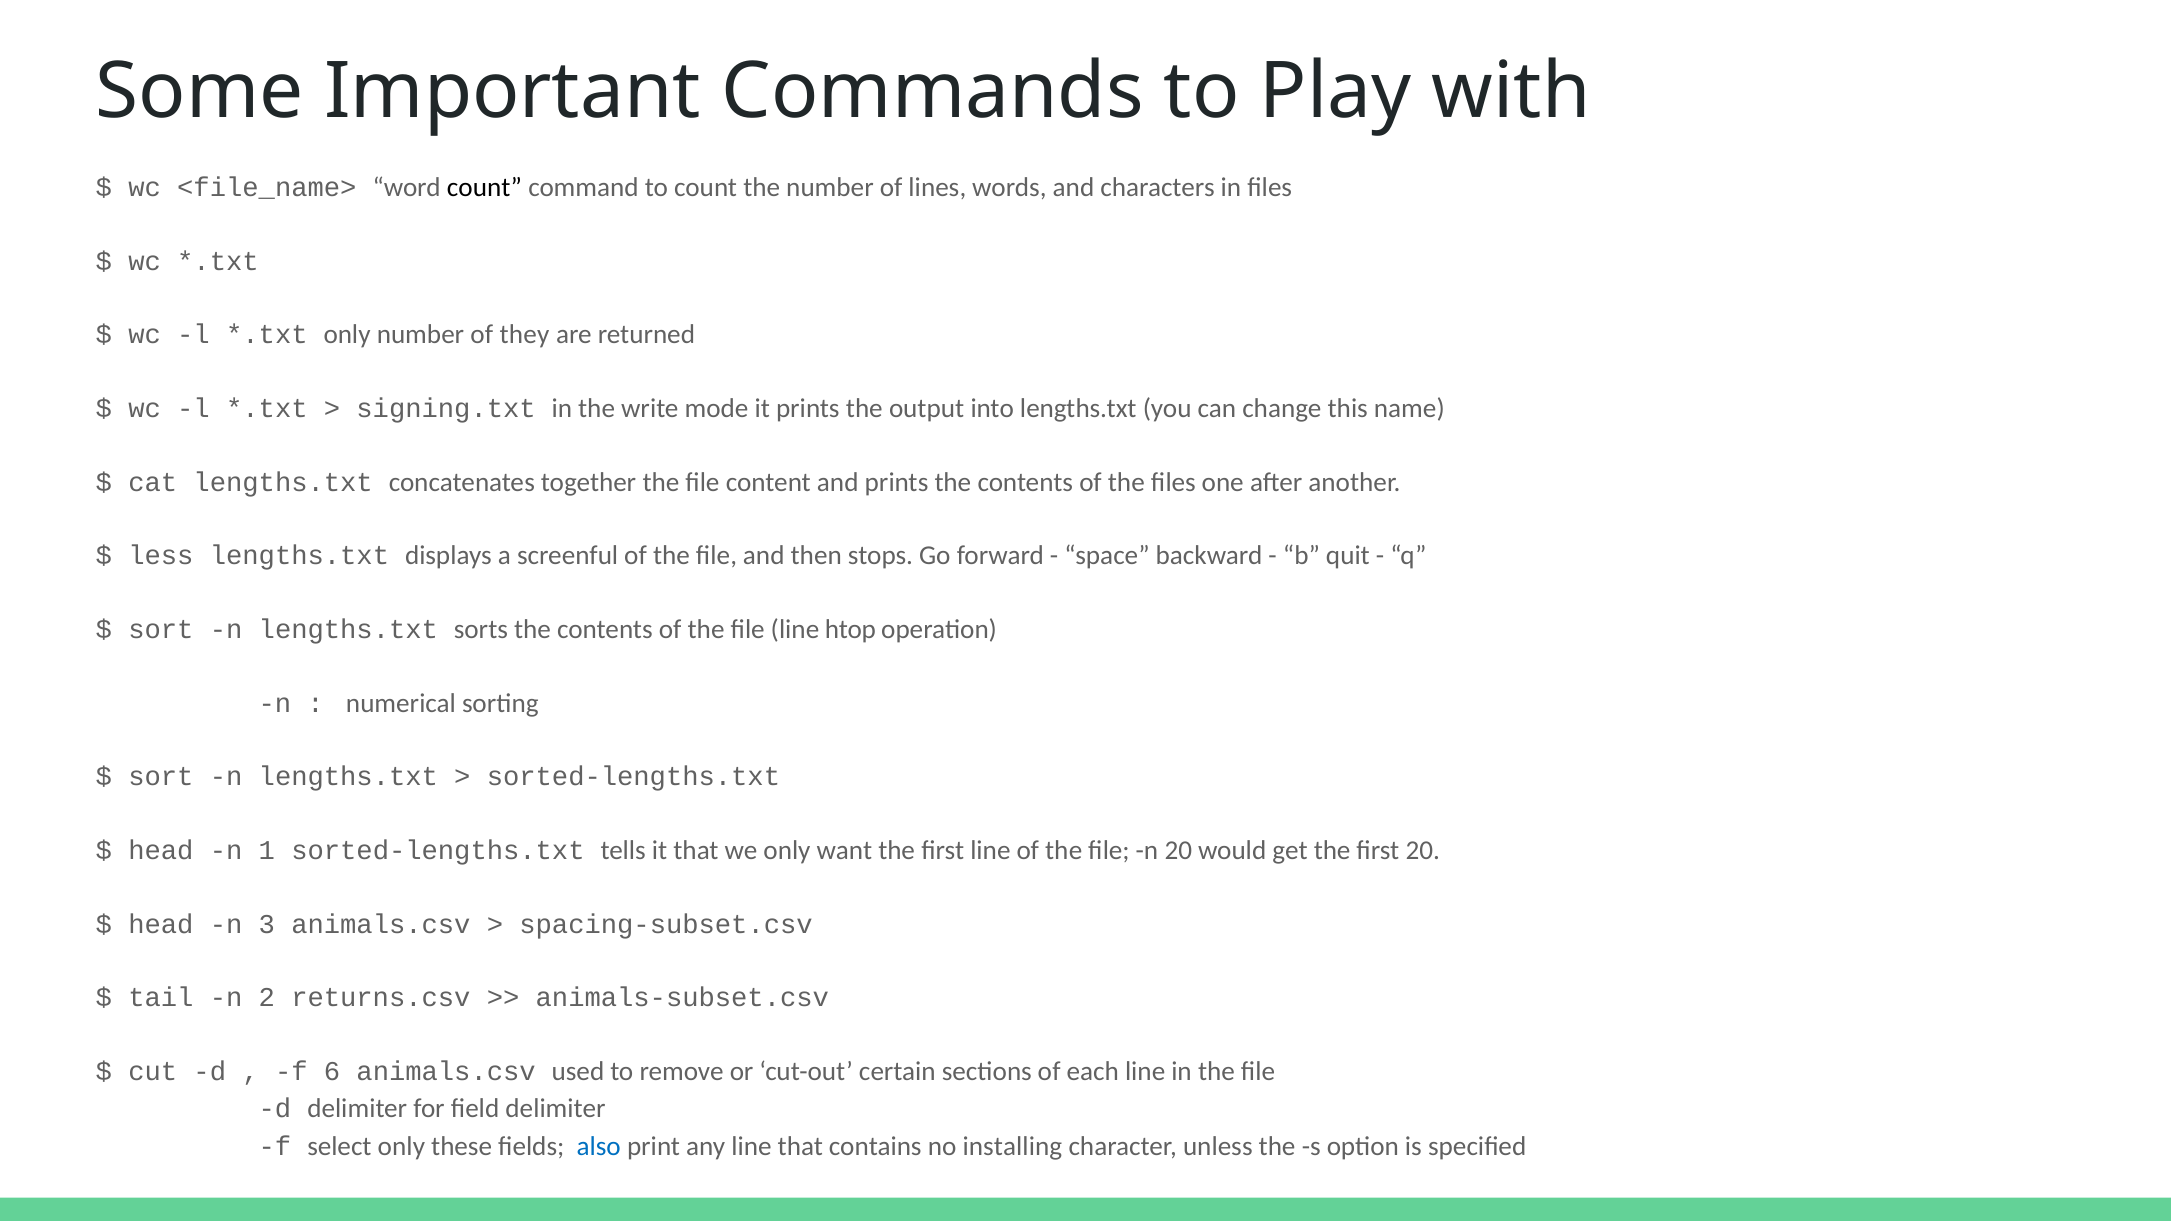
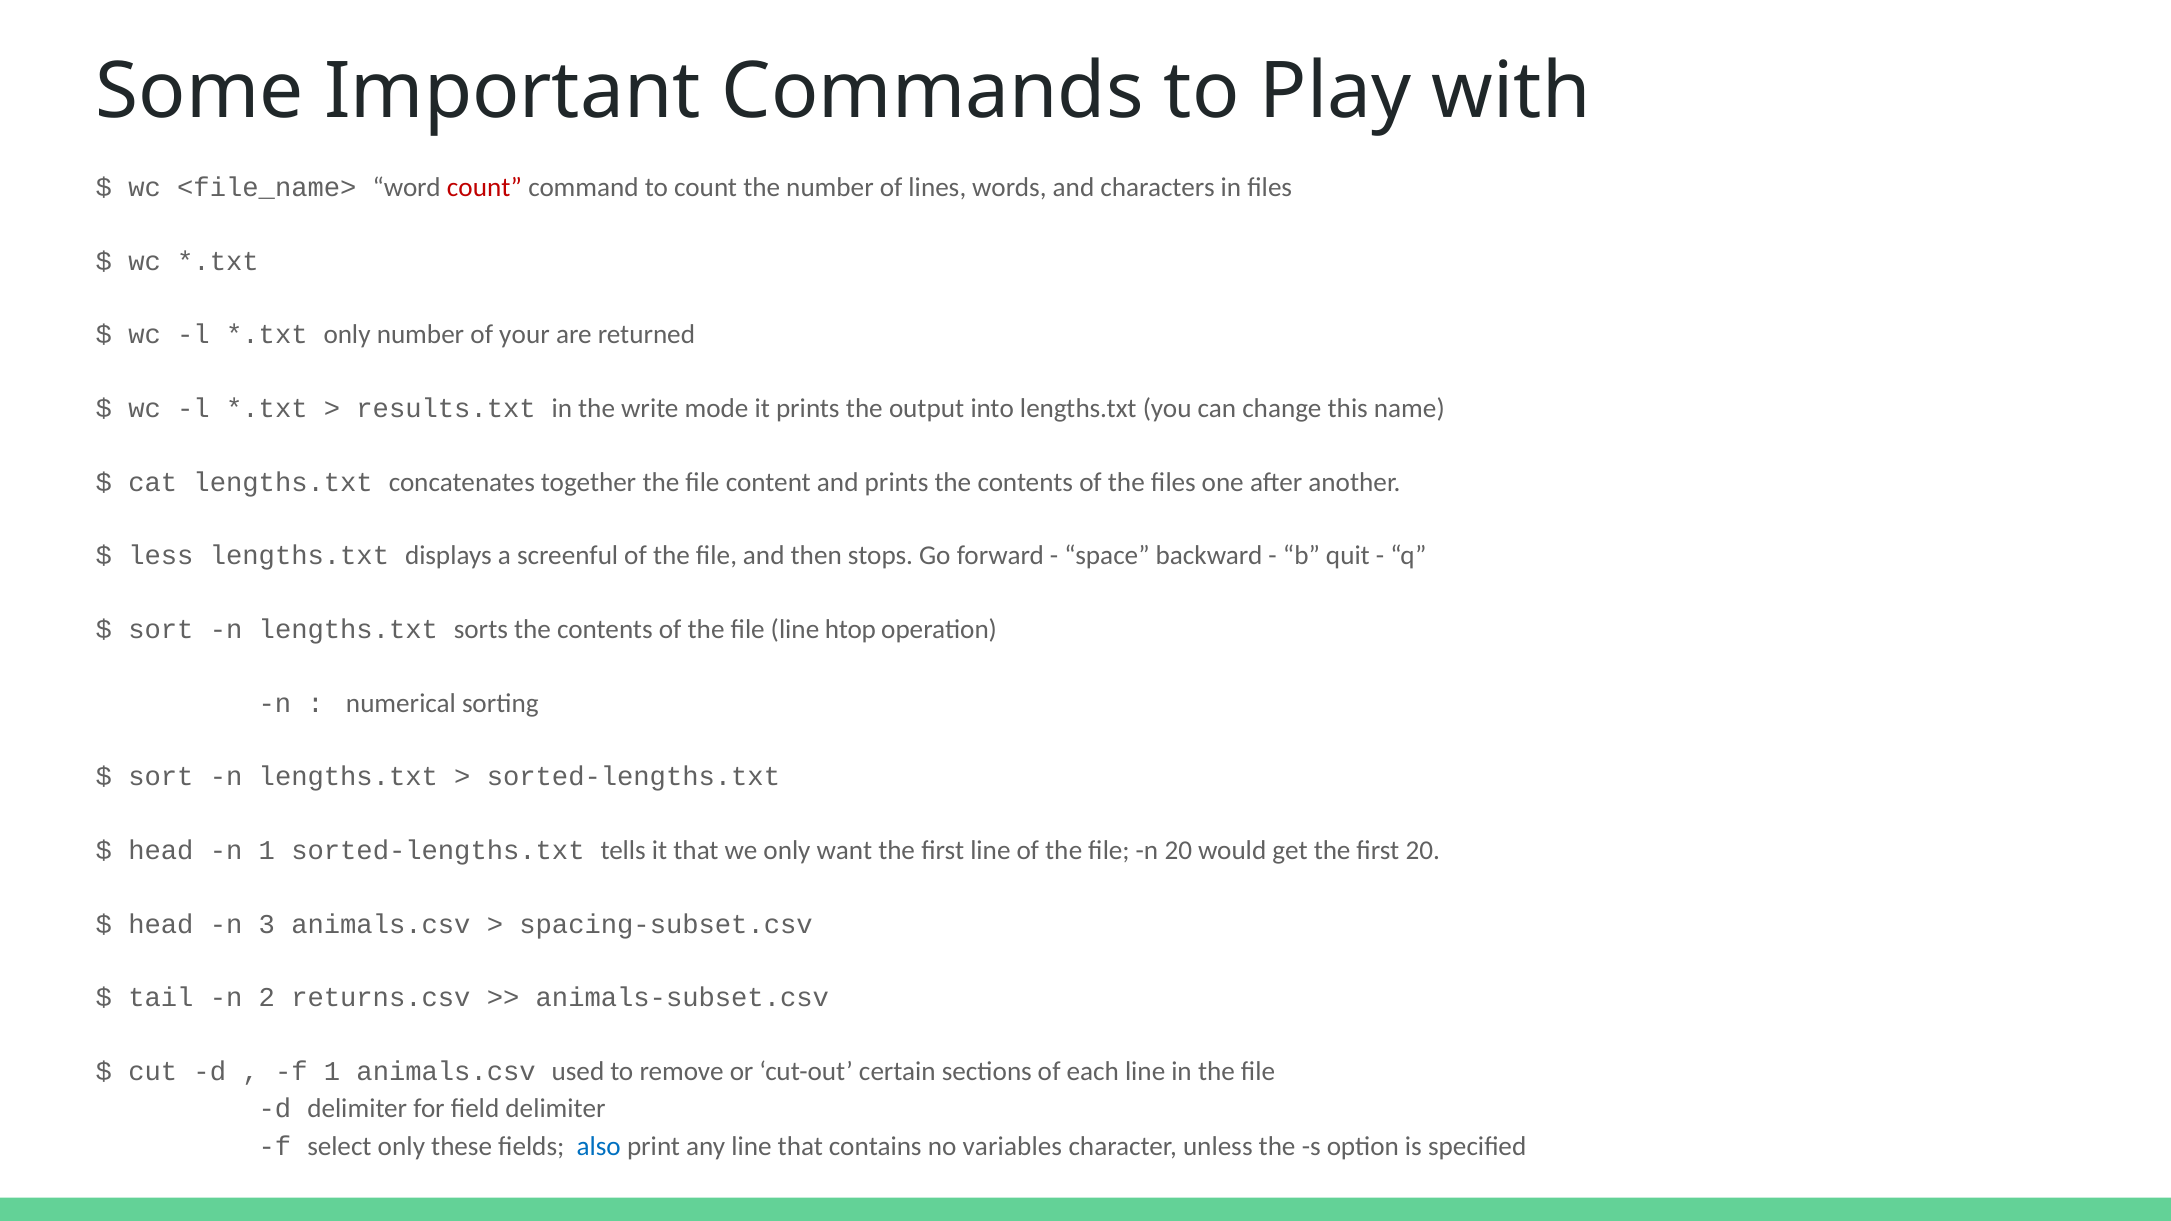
count colour: black -> red (484, 188)
they: they -> your (525, 335)
signing.txt: signing.txt -> results.txt (446, 409)
f 6: 6 -> 1 (332, 1072)
installing: installing -> variables (1012, 1147)
